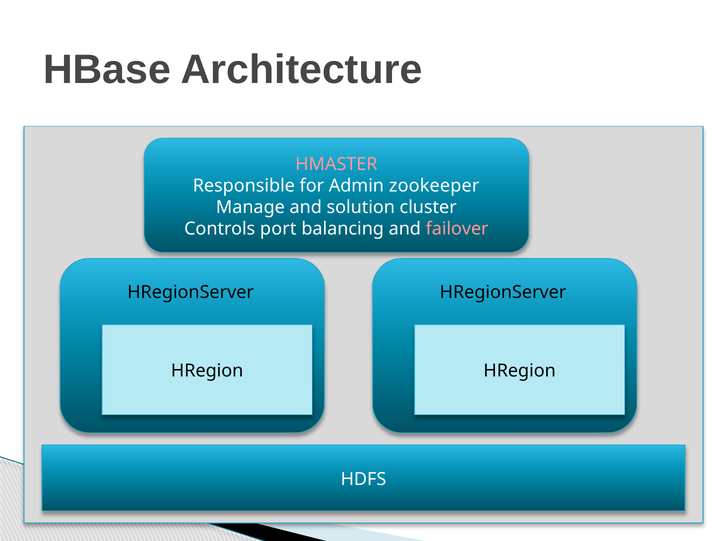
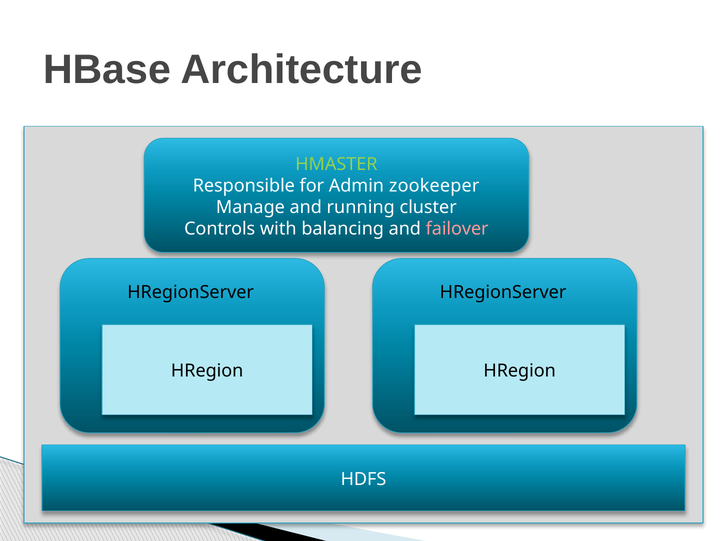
HMASTER colour: pink -> light green (336, 164)
solution: solution -> running (361, 207)
port: port -> with (278, 229)
